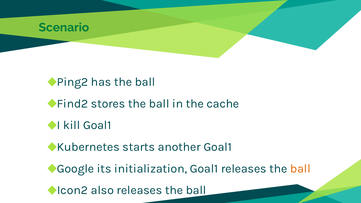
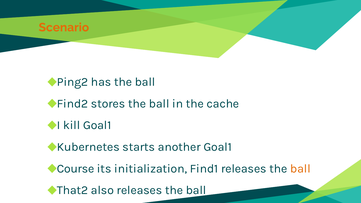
Scenario colour: green -> orange (64, 27)
Google: Google -> Course (76, 169)
initialization Goal1: Goal1 -> Find1 (204, 169)
Icon2: Icon2 -> That2 (73, 190)
